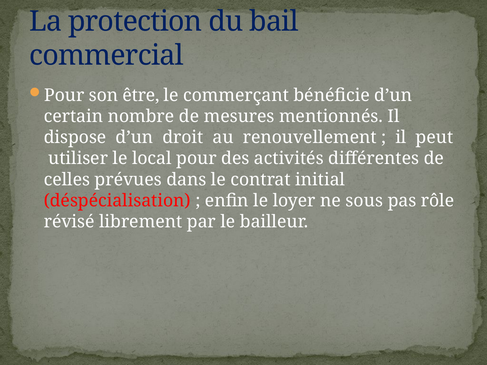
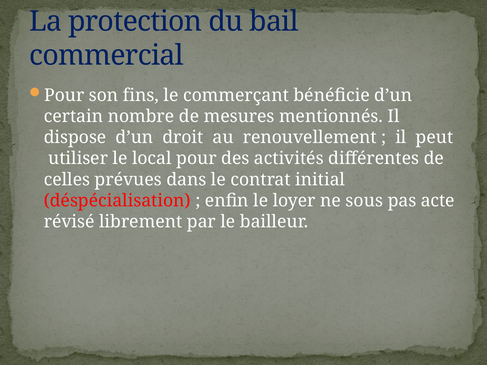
être: être -> fins (141, 95)
rôle: rôle -> acte (438, 201)
